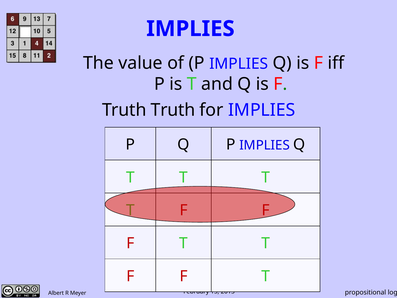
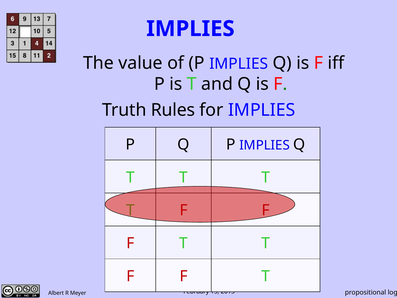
Truth Truth: Truth -> Rules (173, 110)
